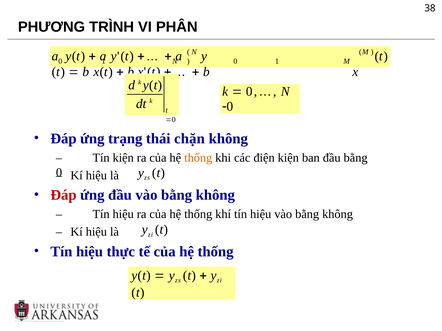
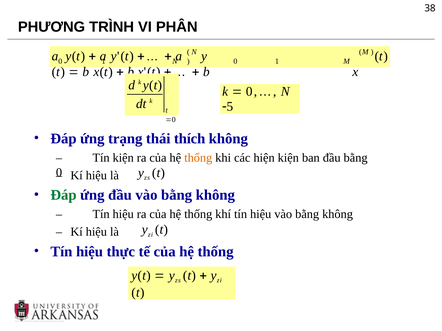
0: 0 -> 5 (230, 106)
chặn: chặn -> thích (190, 139)
điện: điện -> hiện (264, 158)
Đáp colour: red -> green (64, 195)
